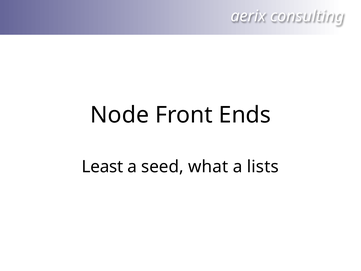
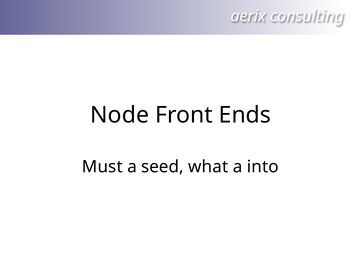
Least: Least -> Must (102, 167)
lists: lists -> into (263, 167)
